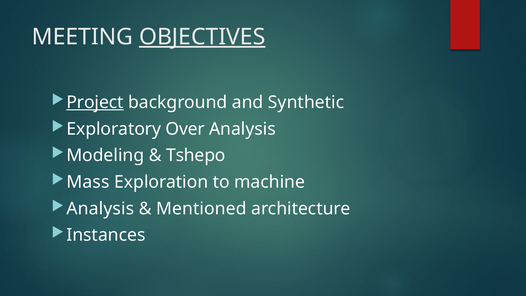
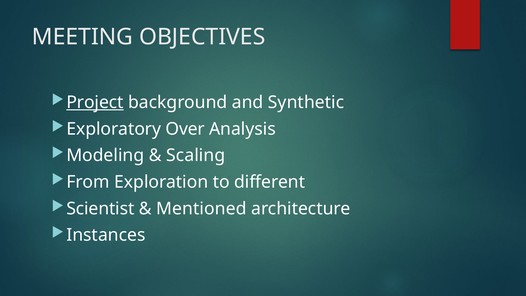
OBJECTIVES underline: present -> none (202, 37)
Tshepo: Tshepo -> Scaling (196, 155)
Mass: Mass -> From (88, 182)
machine: machine -> different (270, 182)
Analysis: Analysis -> Scientist (100, 208)
